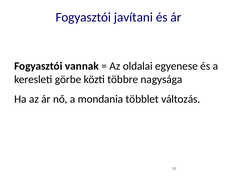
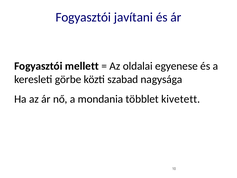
vannak: vannak -> mellett (82, 66)
többre: többre -> szabad (123, 79)
változás: változás -> kivetett (181, 99)
